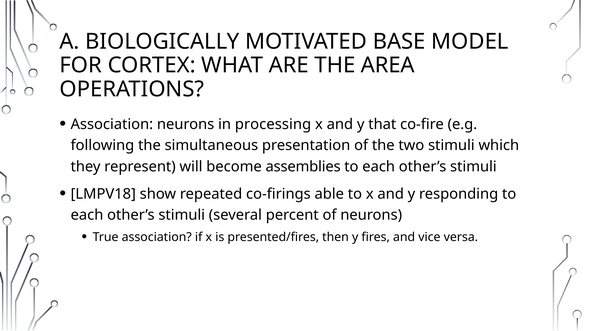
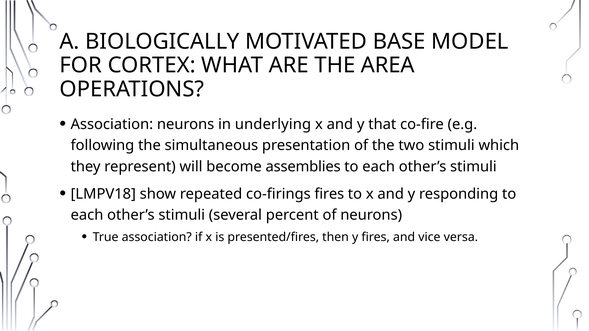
processing: processing -> underlying (273, 124)
co-firings able: able -> fires (329, 194)
